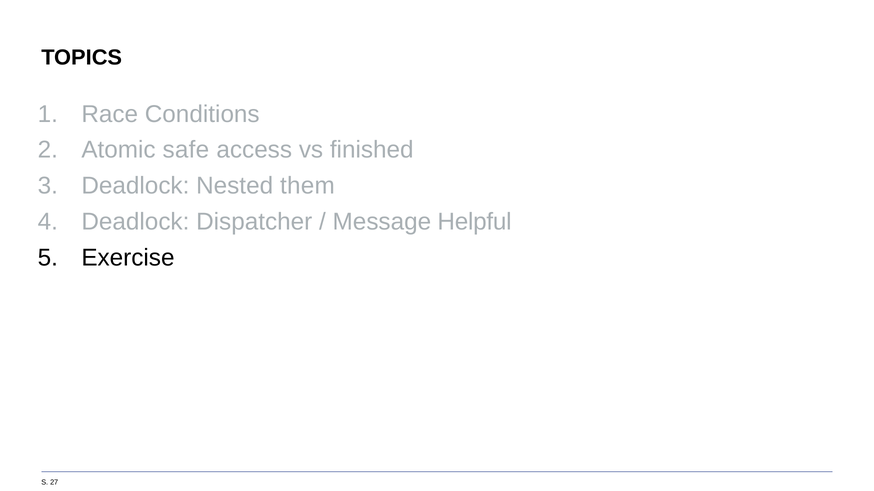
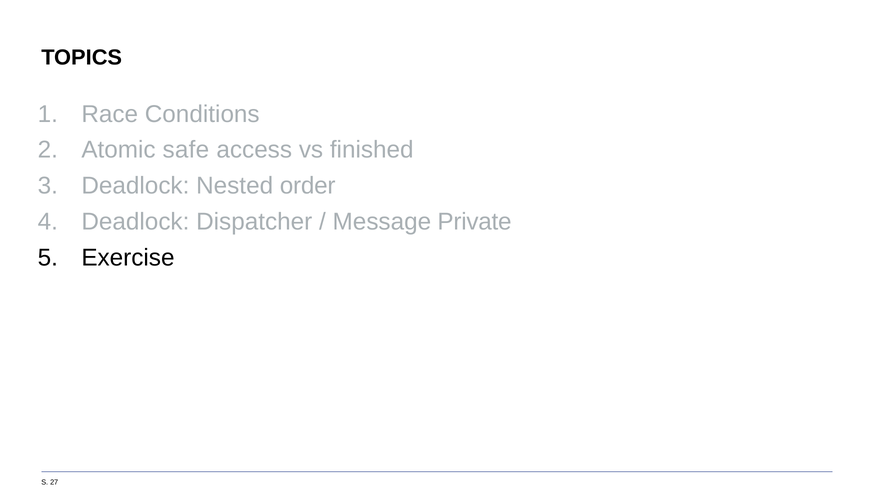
them: them -> order (308, 186)
Helpful: Helpful -> Private (475, 222)
